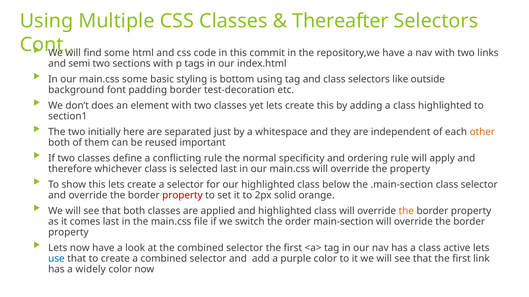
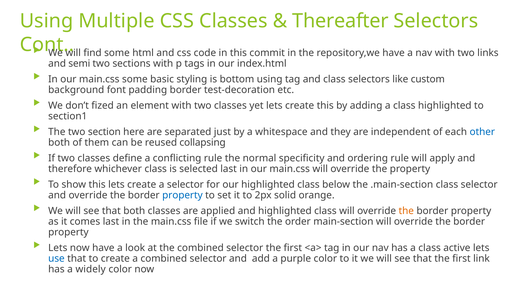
outside: outside -> custom (428, 79)
does: does -> fized (103, 106)
initially: initially -> section (104, 132)
other colour: orange -> blue (482, 132)
important: important -> collapsing (203, 143)
property colour: red -> blue (182, 196)
